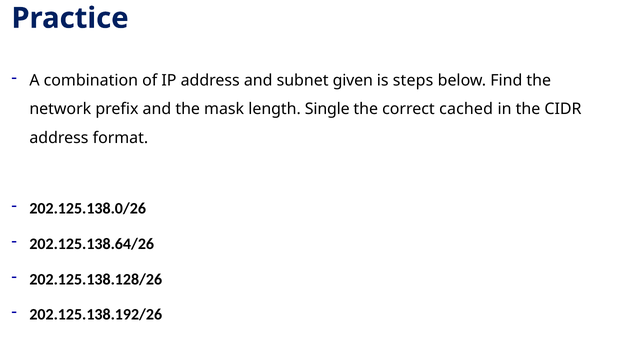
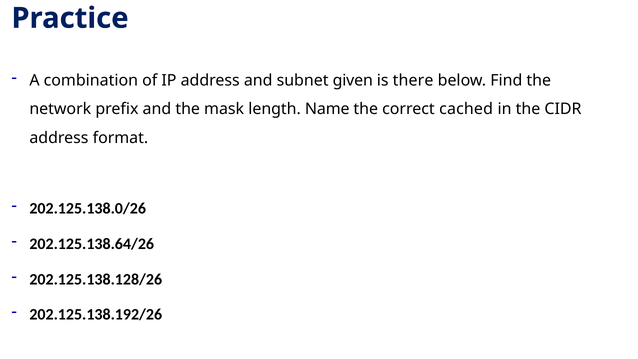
steps: steps -> there (413, 80)
Single: Single -> Name (327, 109)
